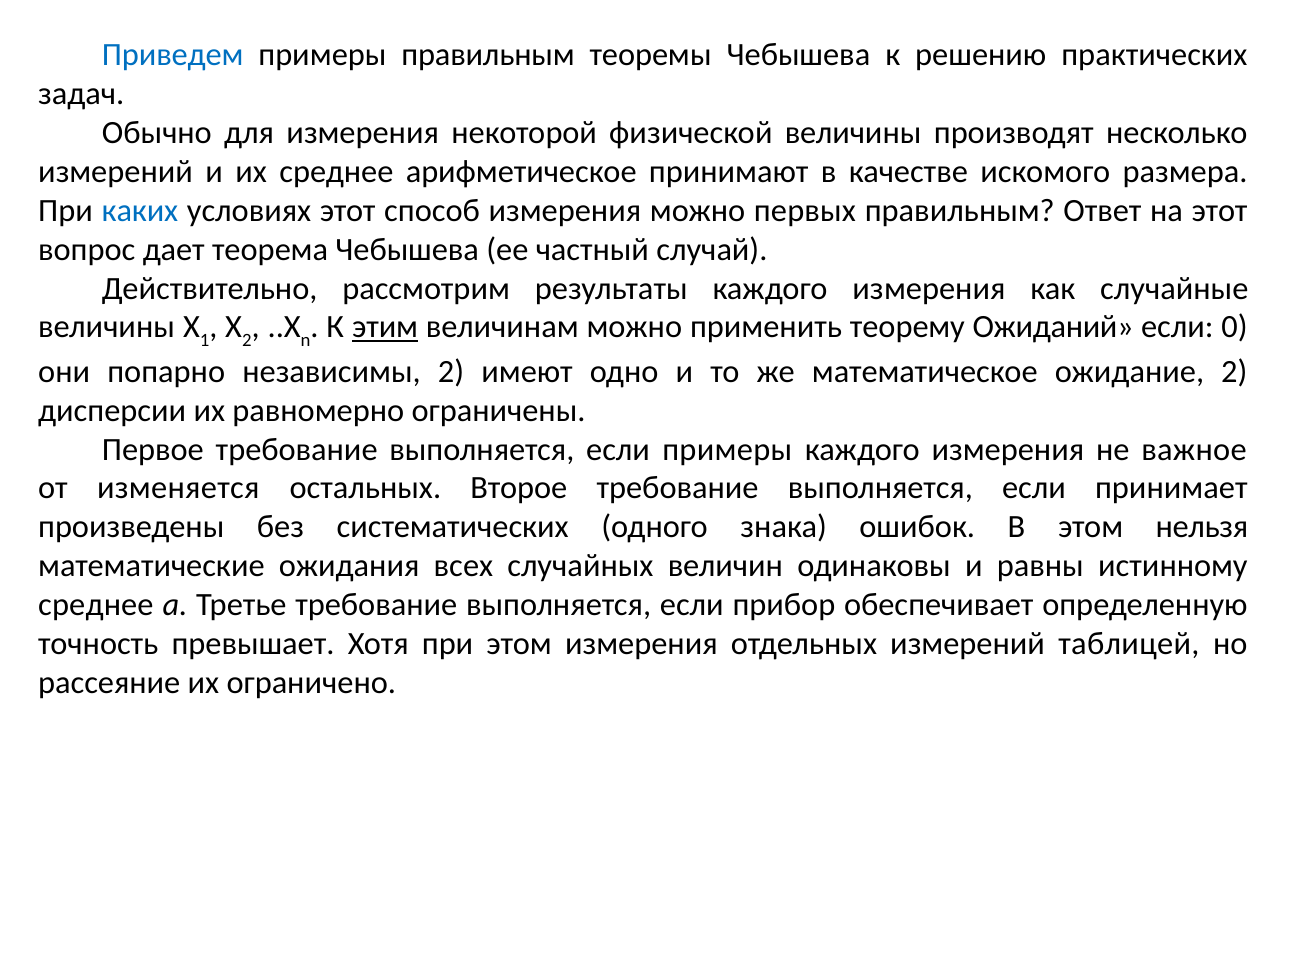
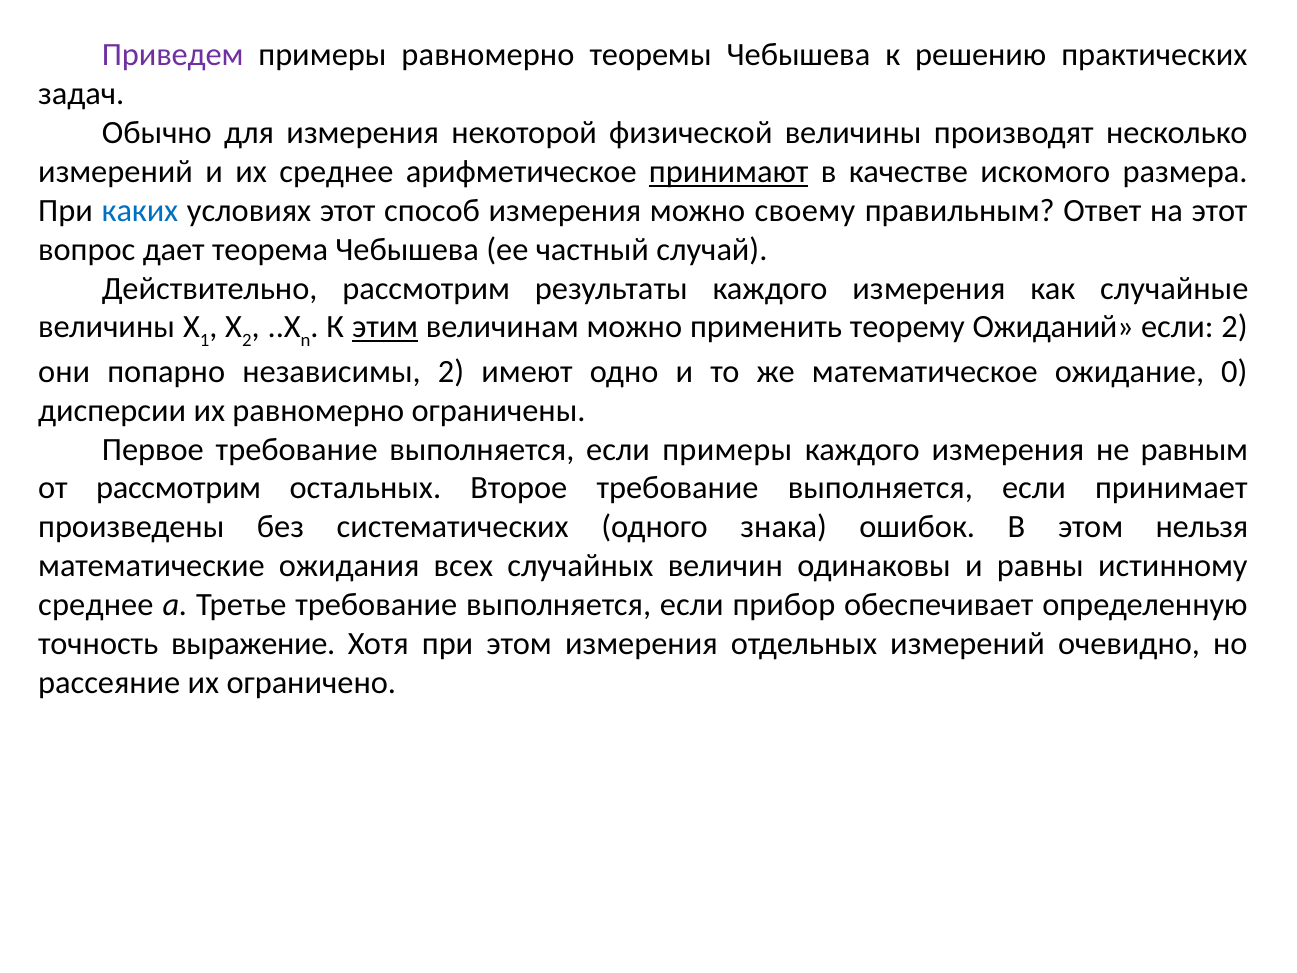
Приведем colour: blue -> purple (173, 55)
примеры правильным: правильным -> равномерно (488, 55)
принимают underline: none -> present (729, 172)
первых: первых -> своему (805, 210)
если 0: 0 -> 2 (1235, 327)
ожидание 2: 2 -> 0 (1234, 371)
важное: важное -> равным (1194, 449)
от изменяется: изменяется -> рассмотрим (179, 488)
превышает: превышает -> выражение (253, 644)
таблицей: таблицей -> очевидно (1129, 644)
